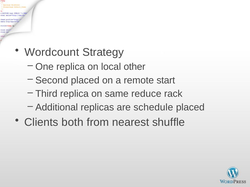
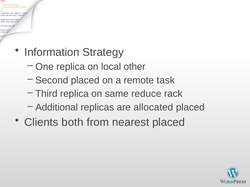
Wordcount: Wordcount -> Information (52, 52)
start: start -> task (166, 80)
schedule: schedule -> allocated (153, 108)
nearest shuffle: shuffle -> placed (169, 122)
